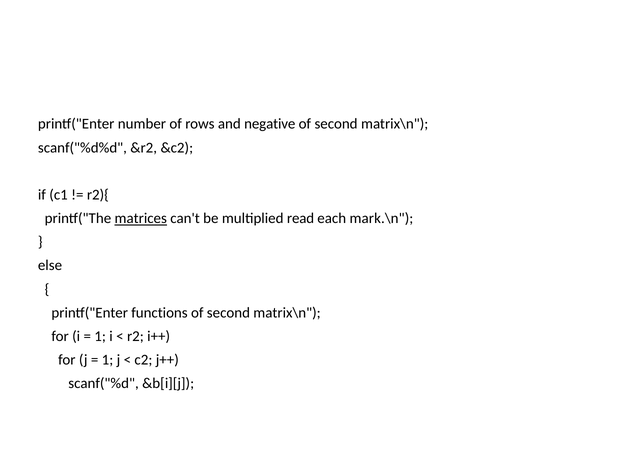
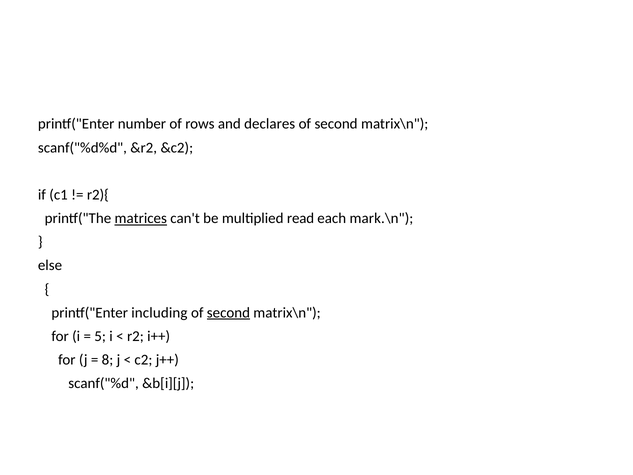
negative: negative -> declares (270, 124)
functions: functions -> including (159, 313)
second underline: none -> present (228, 313)
1: 1 -> 5 (100, 336)
1: 1 -> 8 (108, 360)
